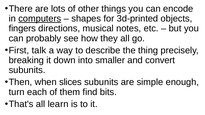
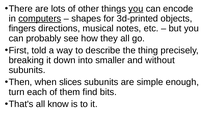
you underline: none -> present (136, 9)
talk: talk -> told (39, 50)
convert: convert -> without (160, 60)
learn: learn -> know (58, 104)
